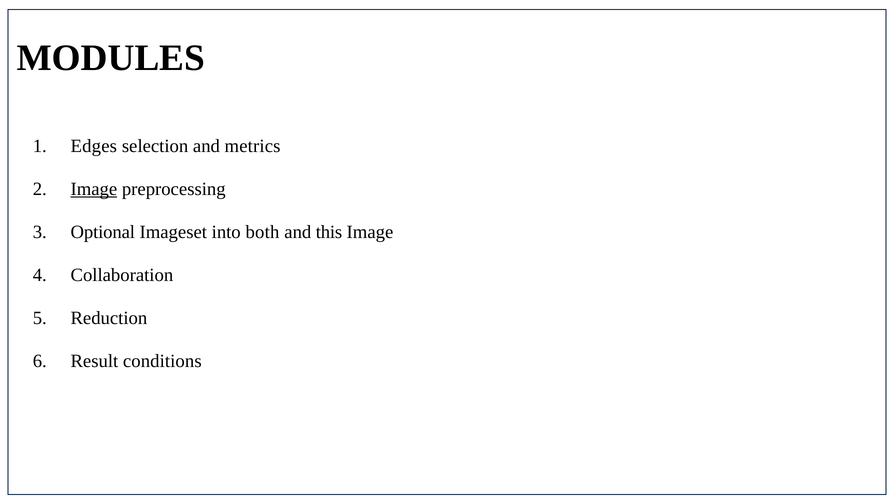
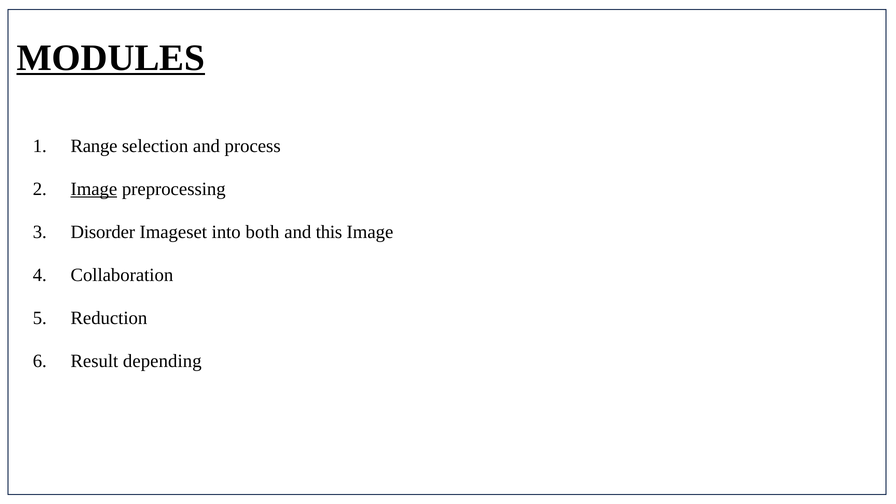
MODULES underline: none -> present (111, 58)
Edges: Edges -> Range (94, 146)
metrics: metrics -> process (253, 146)
Optional: Optional -> Disorder (103, 232)
conditions: conditions -> depending (162, 361)
